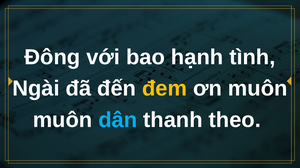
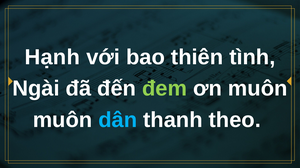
Đông: Đông -> Hạnh (52, 57)
hạnh: hạnh -> thiên (197, 57)
đem colour: yellow -> light green (165, 89)
